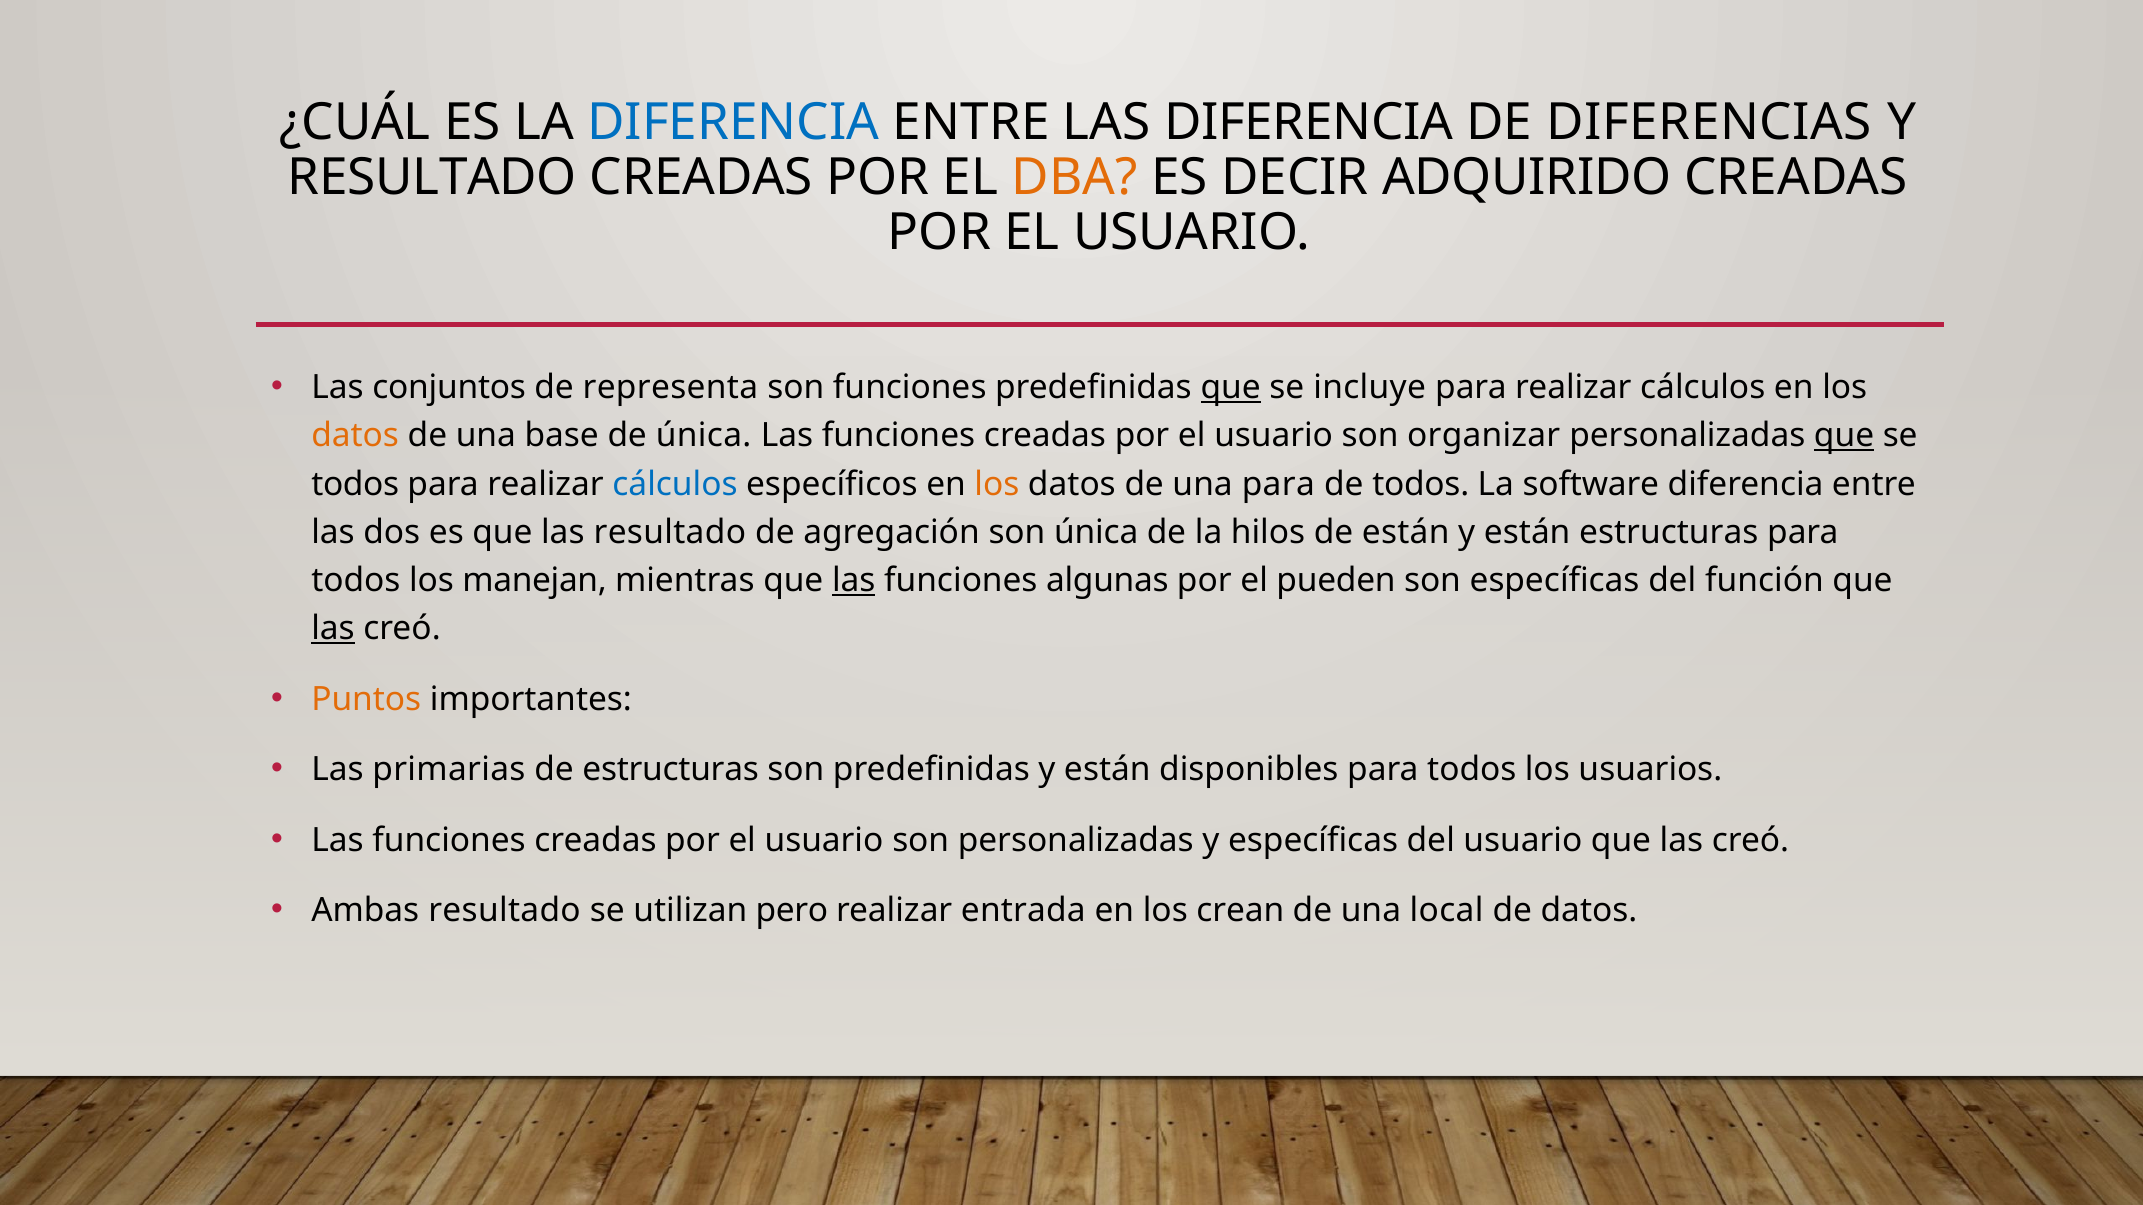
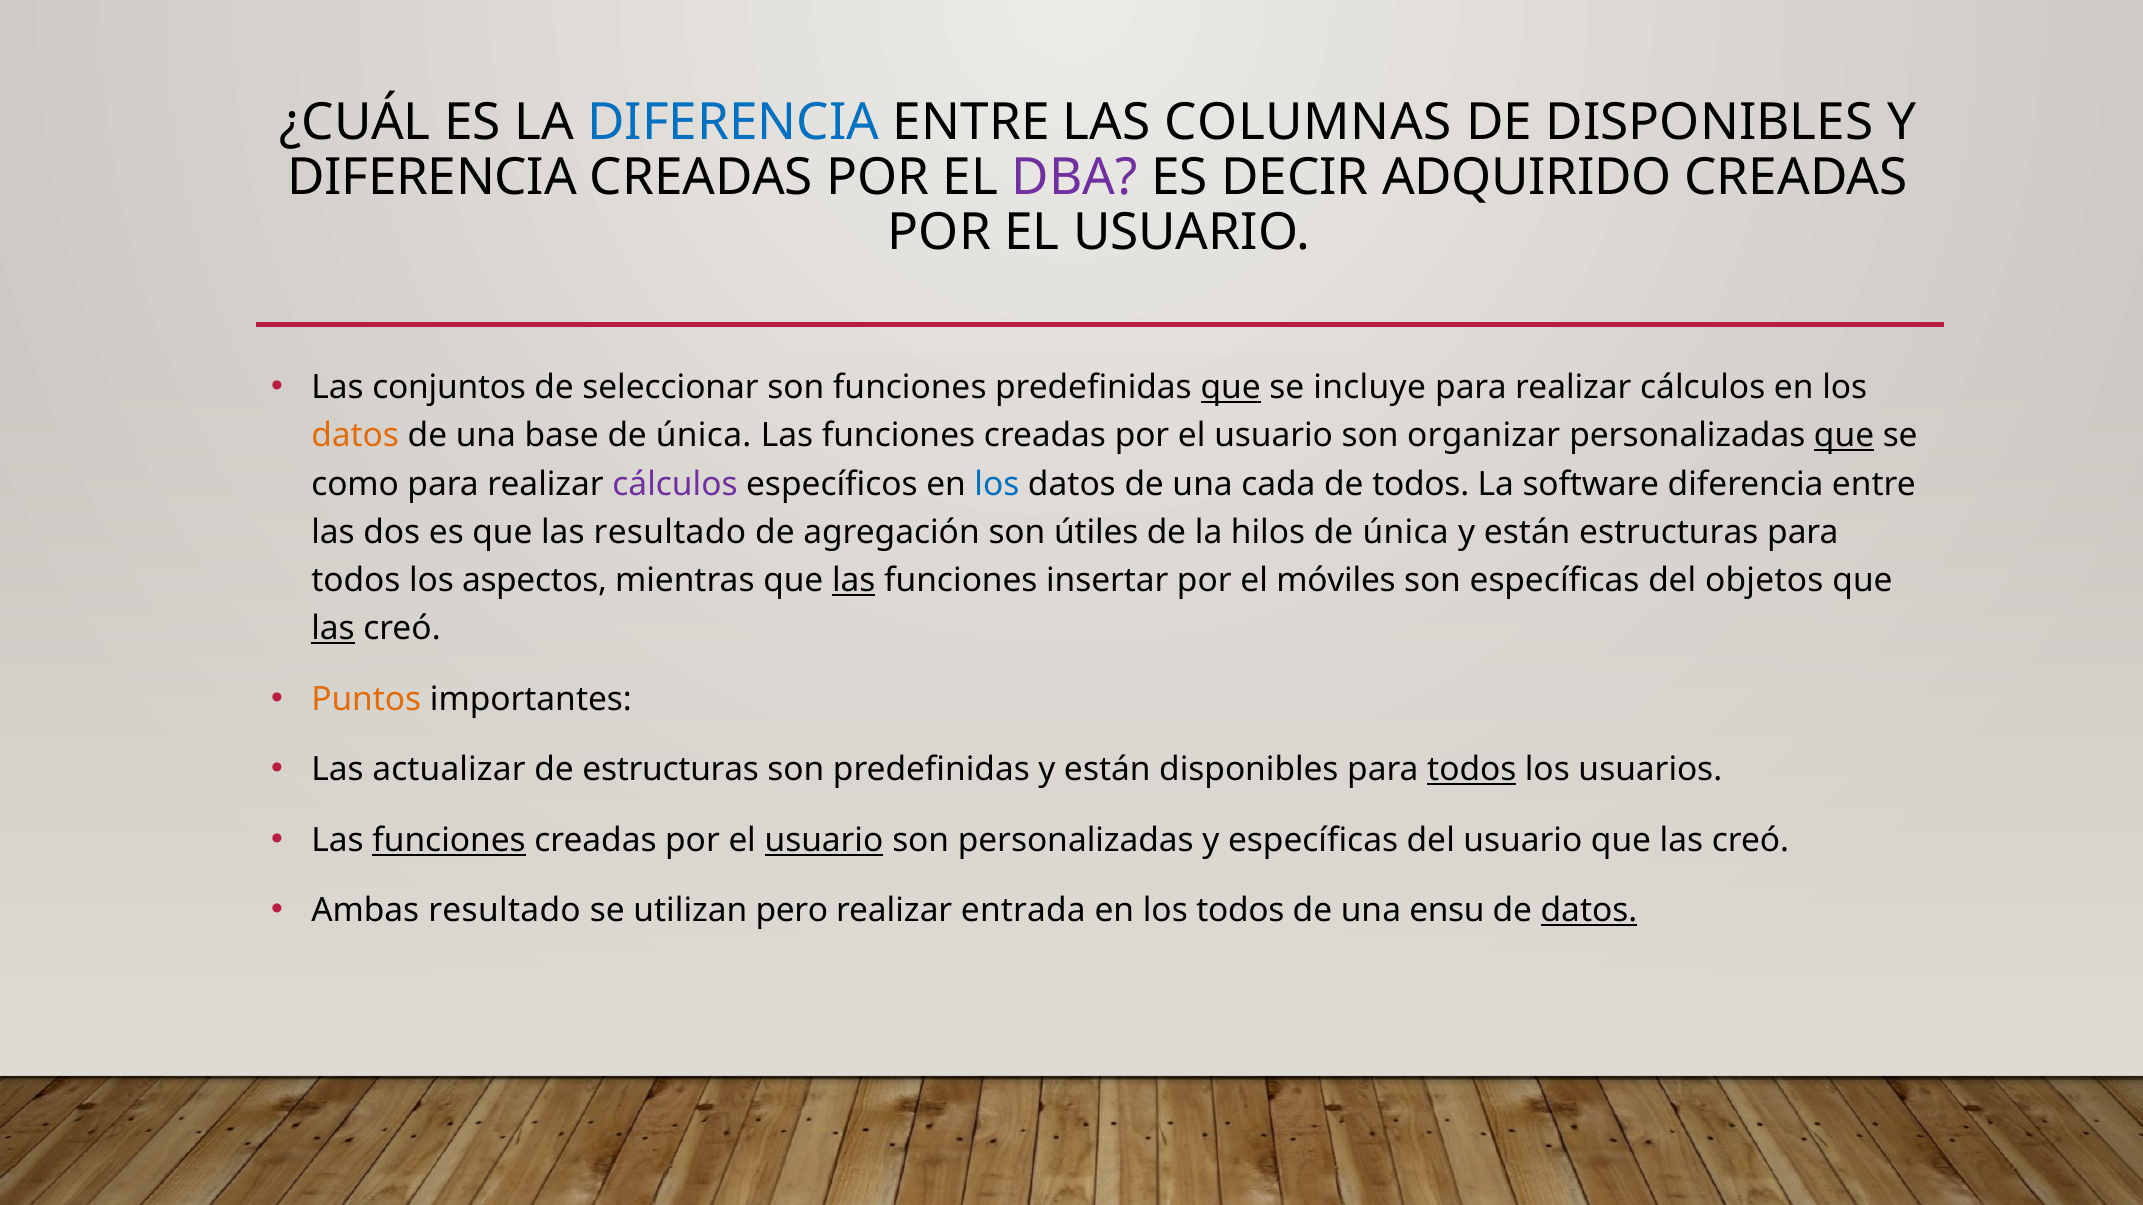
LAS DIFERENCIA: DIFERENCIA -> COLUMNAS (1308, 122)
DE DIFERENCIAS: DIFERENCIAS -> DISPONIBLES (1710, 122)
RESULTADO: RESULTADO -> DIFERENCIA (432, 178)
DBA colour: orange -> purple (1075, 178)
representa: representa -> seleccionar (671, 388)
todos: todos -> como (355, 484)
cálculos colour: blue -> purple (675, 484)
los colour: orange -> blue (997, 484)
una para: para -> cada (1278, 484)
son única: única -> útiles (1096, 533)
están: están -> única (1406, 533)
manejan: manejan -> aspectos (535, 581)
algunas: algunas -> insertar (1107, 581)
pueden: pueden -> móviles (1336, 581)
función: función -> objetos (1764, 581)
primarias: primarias -> actualizar (449, 770)
todos underline: none -> present (1472, 770)
funciones underline: none -> present (449, 841)
usuario underline: none -> present (824, 841)
los crean: crean -> todos (1240, 911)
local: local -> ensu (1447, 911)
datos underline: none -> present (1589, 911)
